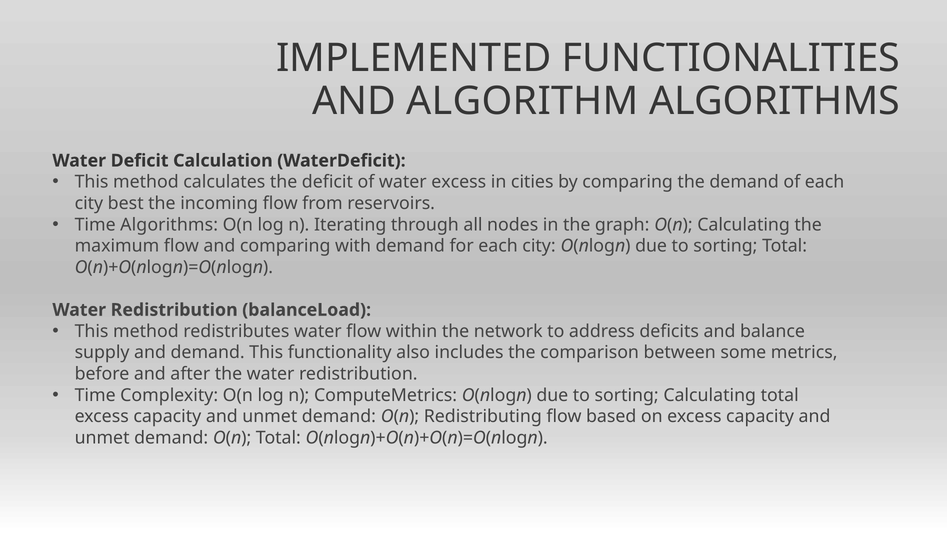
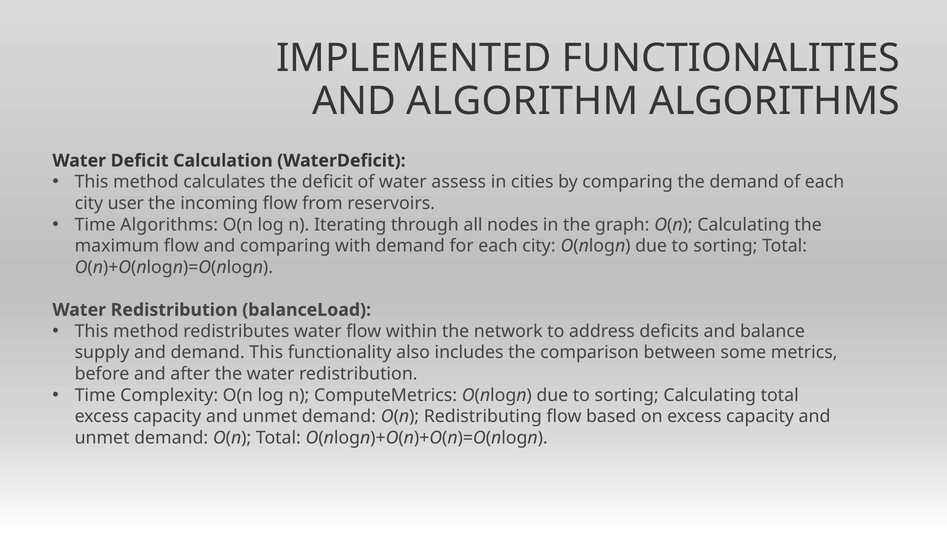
water excess: excess -> assess (459, 182)
best: best -> user (126, 203)
